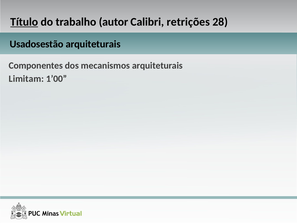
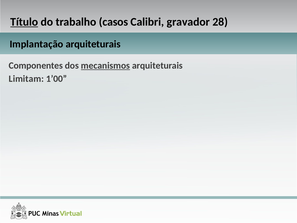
autor: autor -> casos (114, 22)
retrições: retrições -> gravador (188, 22)
Usadosestão: Usadosestão -> Implantação (36, 44)
mecanismos underline: none -> present (105, 65)
